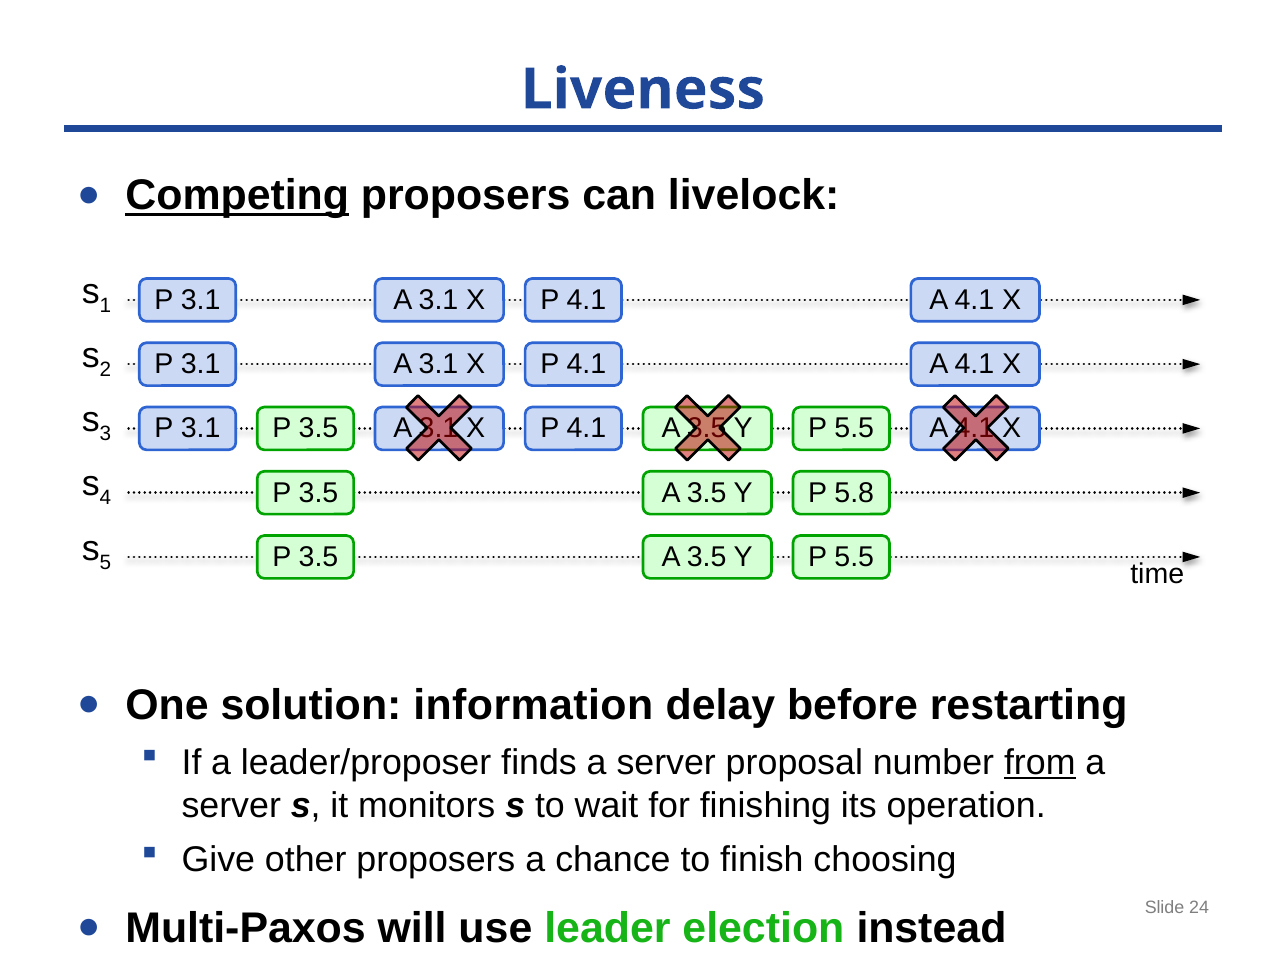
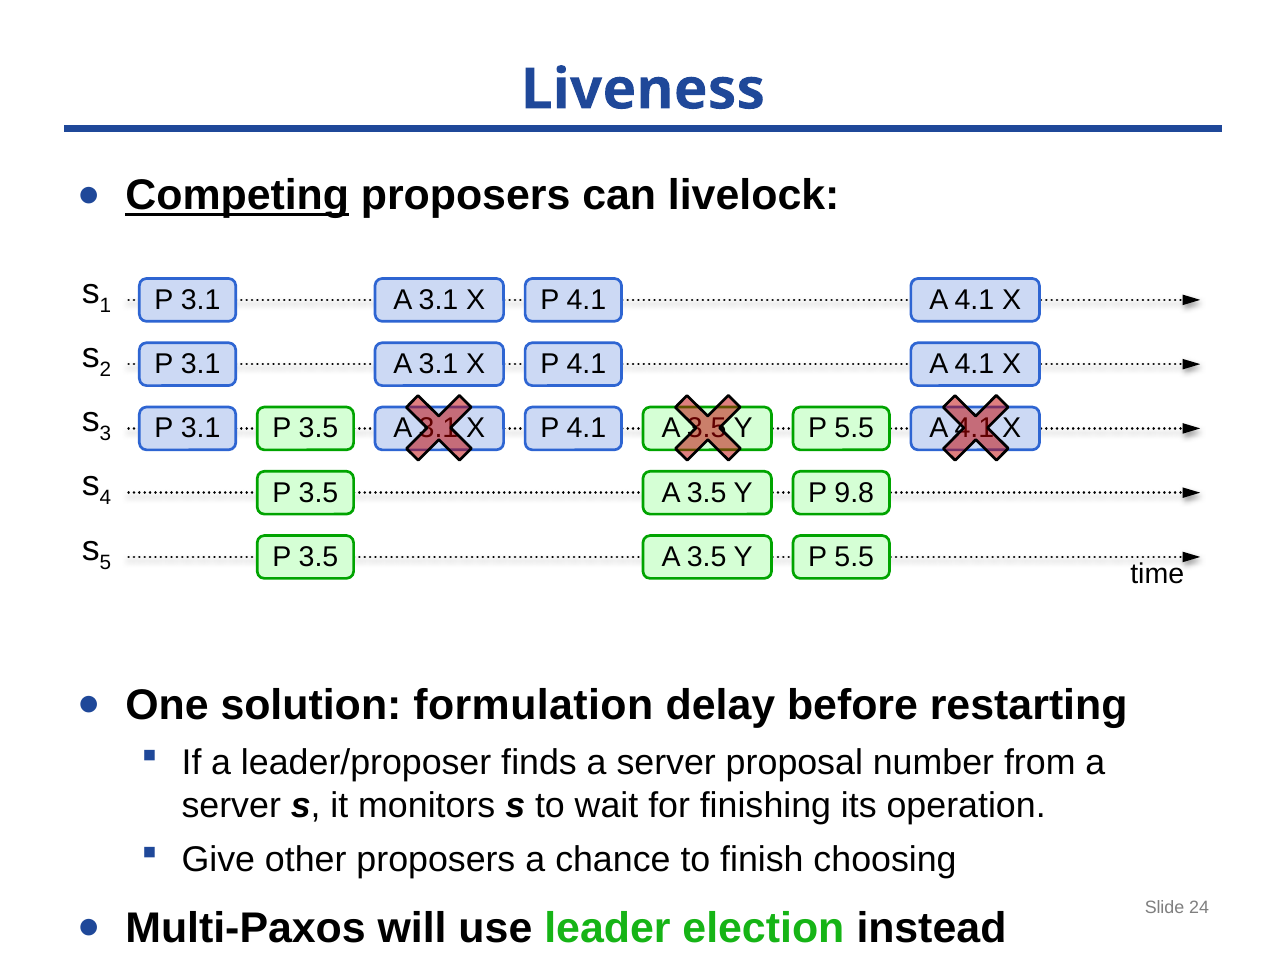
5.8: 5.8 -> 9.8 (854, 493)
information: information -> formulation (533, 706)
from underline: present -> none (1040, 763)
